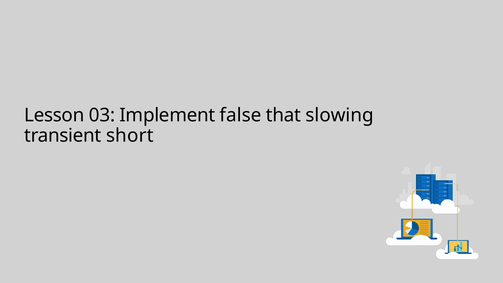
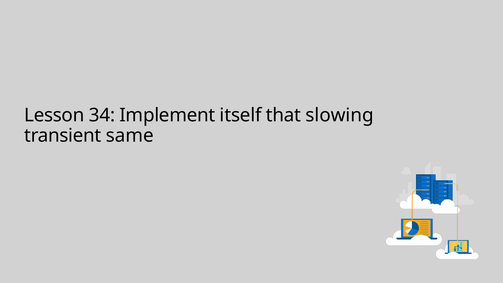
03: 03 -> 34 (102, 115)
false: false -> itself (241, 115)
short: short -> same (130, 135)
